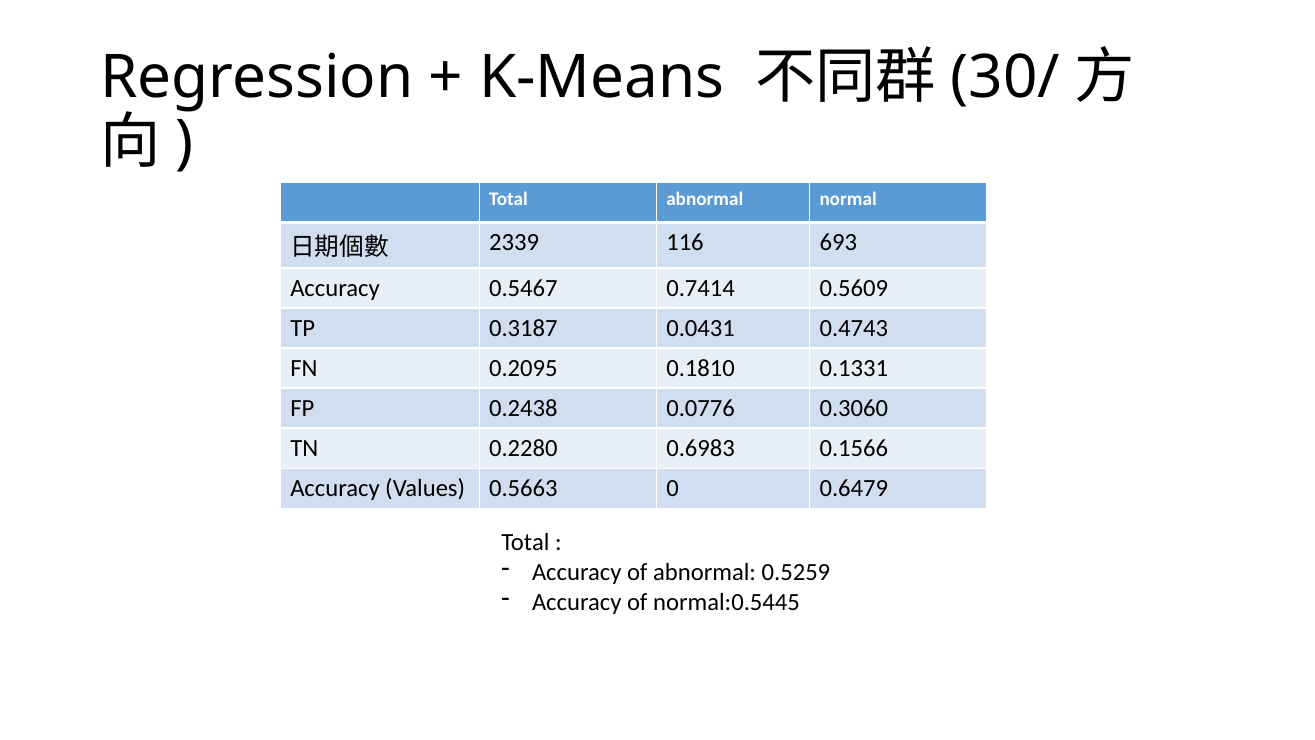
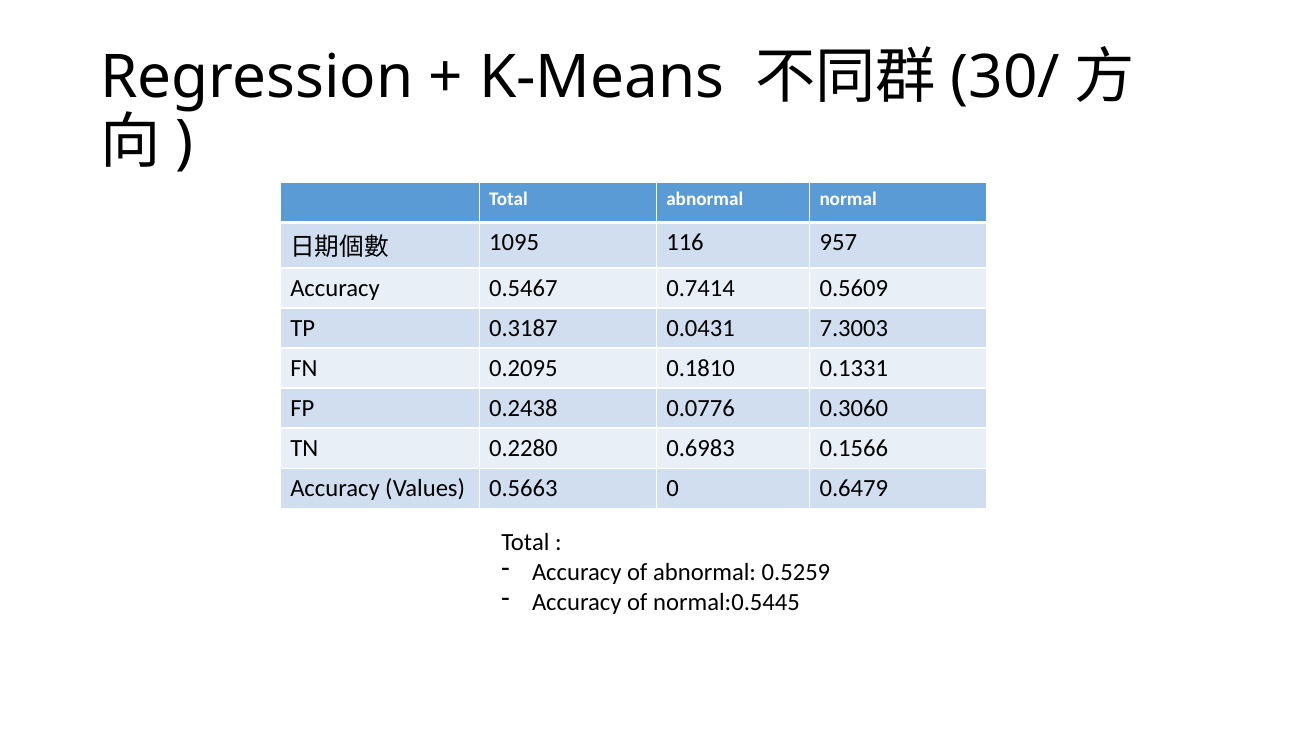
2339: 2339 -> 1095 (514, 243)
693: 693 -> 957 (838, 243)
0.4743: 0.4743 -> 7.3003 (854, 328)
